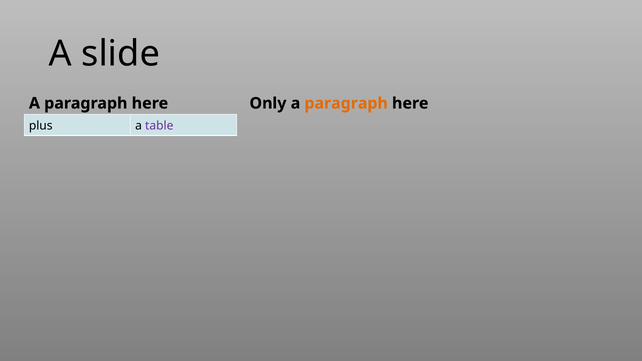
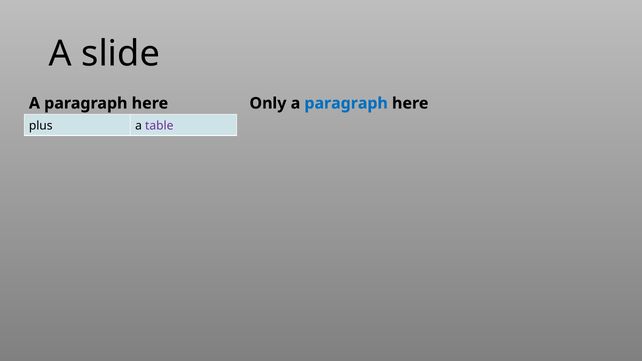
paragraph colour: orange -> blue (346, 103)
